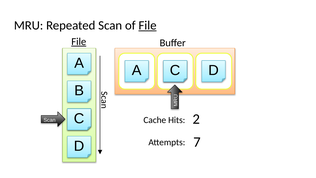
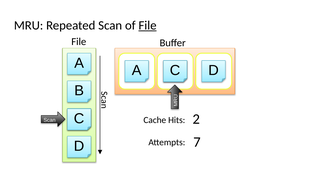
File underline: present -> none (79, 41)
